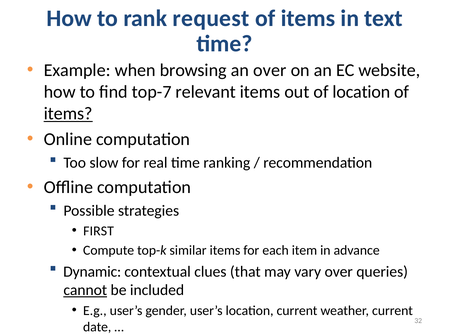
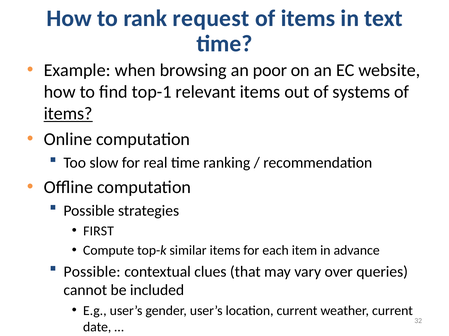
an over: over -> poor (270, 70)
top-7: top-7 -> top-1 (152, 92)
of location: location -> systems (361, 92)
Dynamic: Dynamic -> Possible (92, 272)
cannot underline: present -> none (85, 291)
